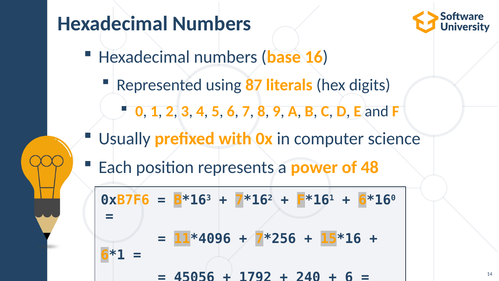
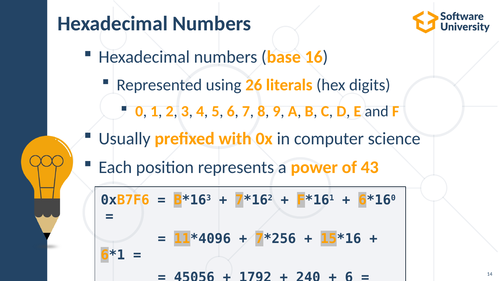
87: 87 -> 26 (254, 85)
48: 48 -> 43 (370, 167)
